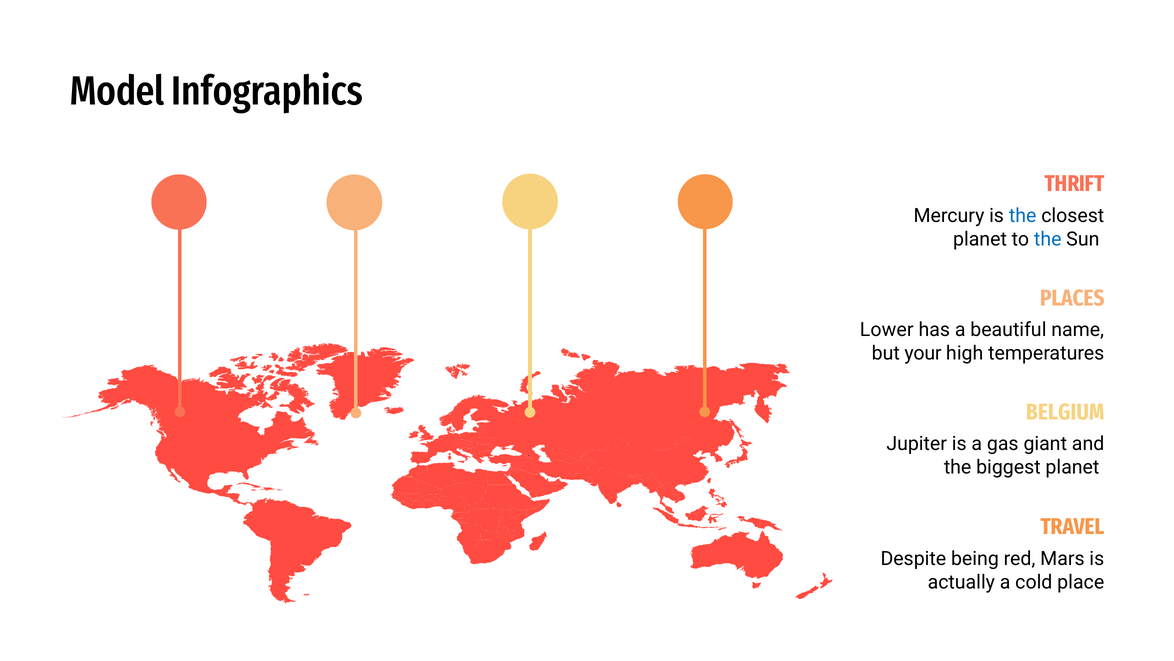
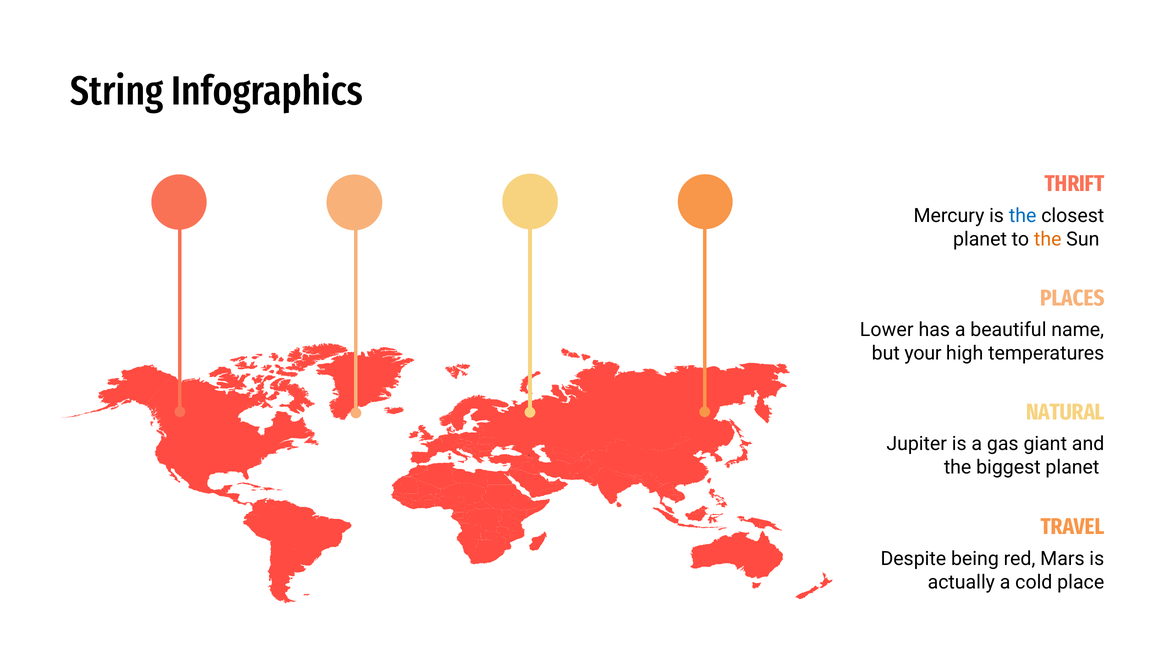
Model: Model -> String (117, 91)
the colour: blue -> orange (1048, 239)
BELGIUM: BELGIUM -> NATURAL (1065, 412)
